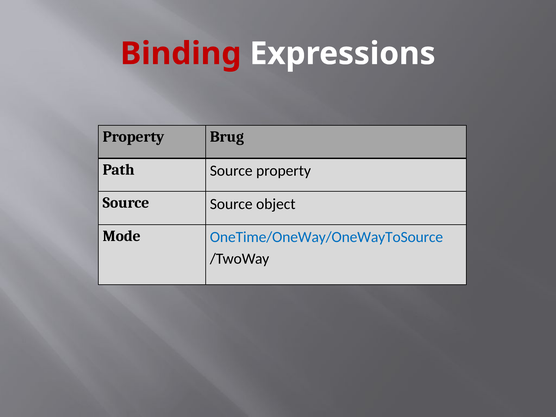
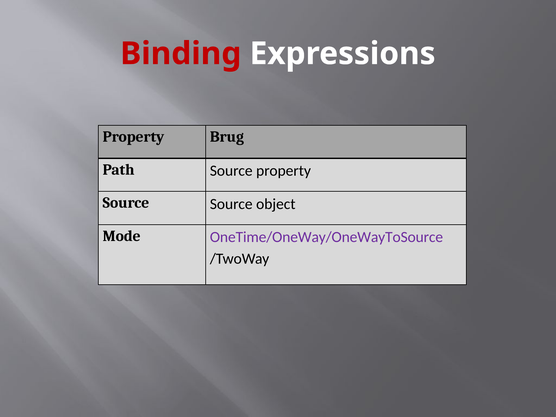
OneTime/OneWay/OneWayToSource colour: blue -> purple (326, 237)
